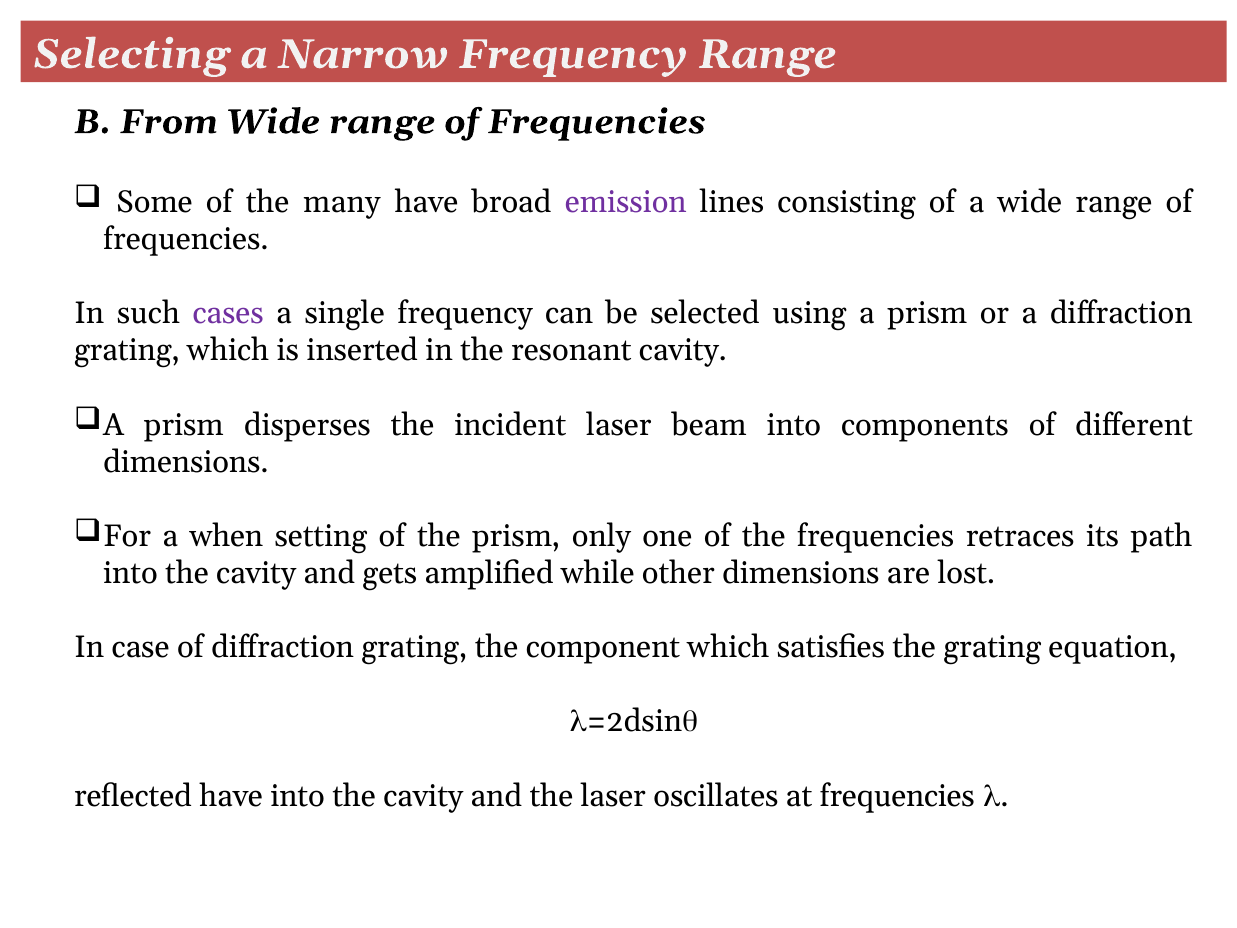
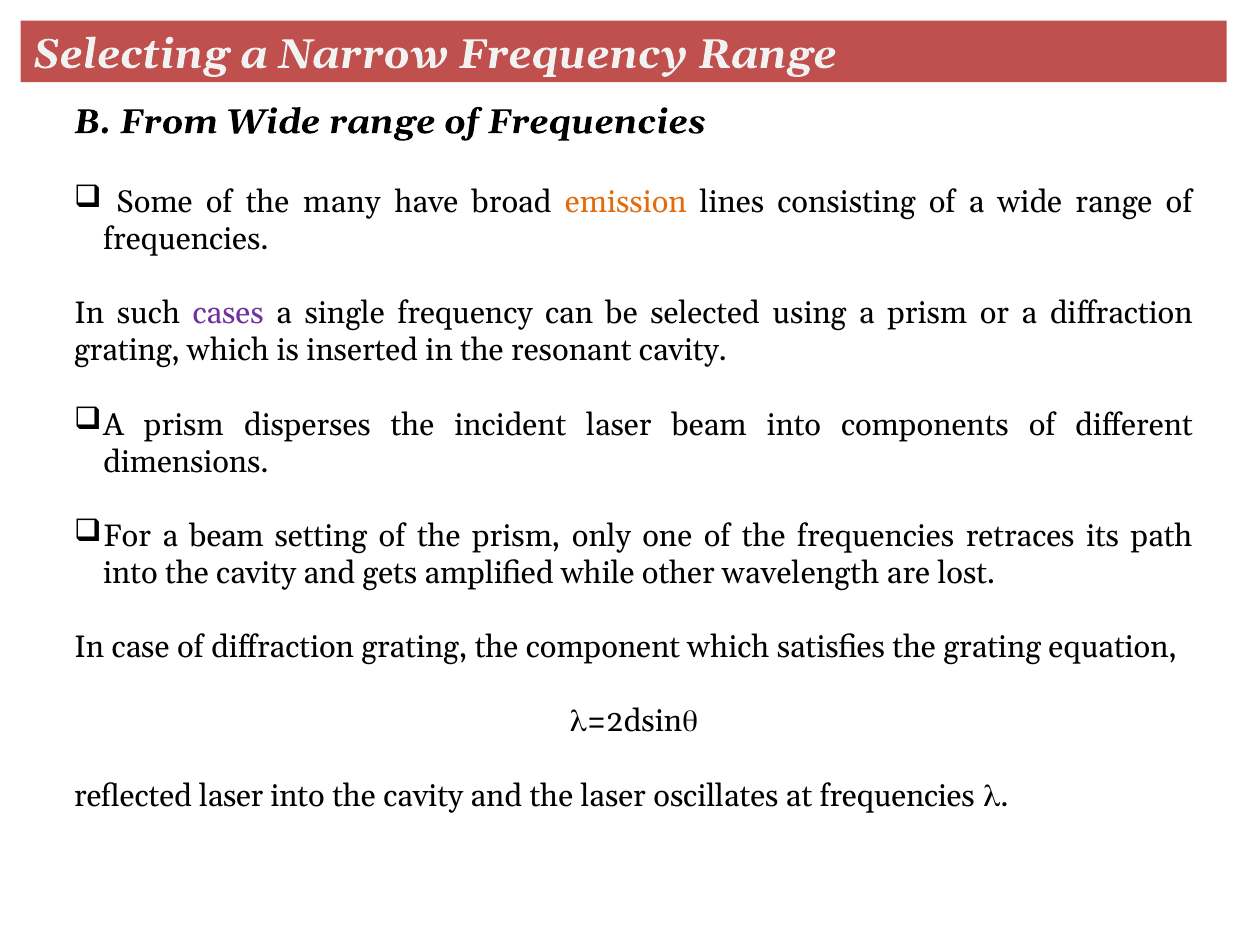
emission colour: purple -> orange (626, 202)
a when: when -> beam (227, 536)
other dimensions: dimensions -> wavelength (801, 573)
reflected have: have -> laser (231, 796)
